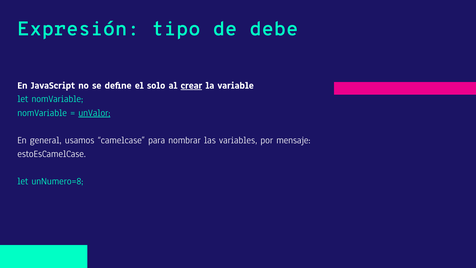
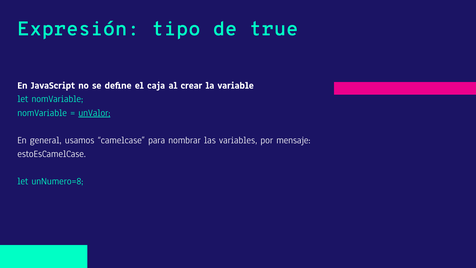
debe: debe -> true (274, 29)
solo: solo -> caja (156, 85)
crear underline: present -> none (191, 85)
